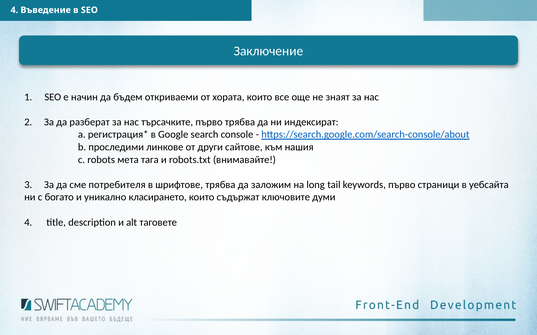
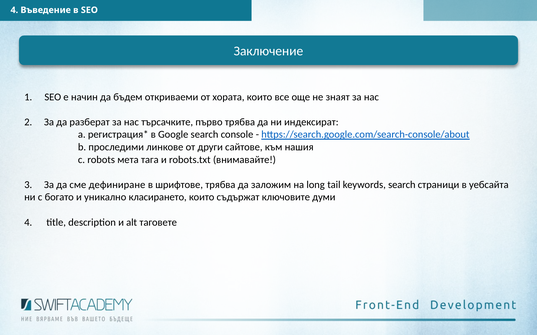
потребителя: потребителя -> дефиниране (117, 185)
keywords първо: първо -> search (402, 185)
